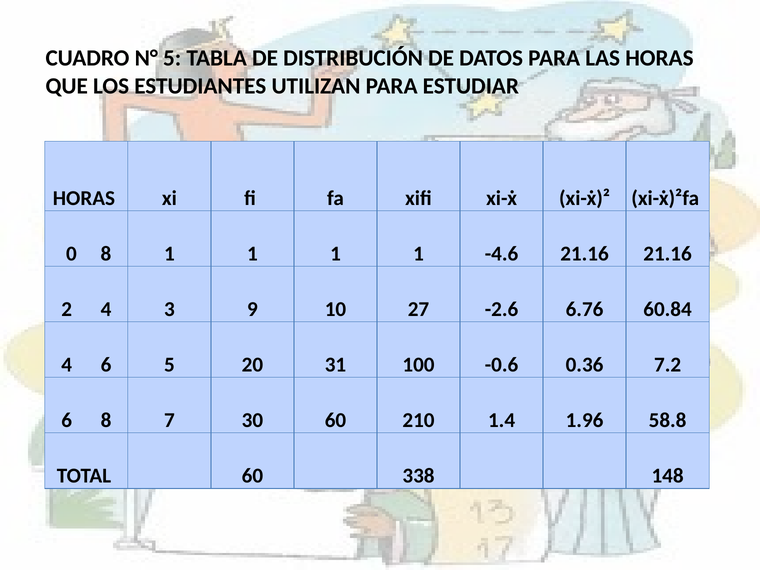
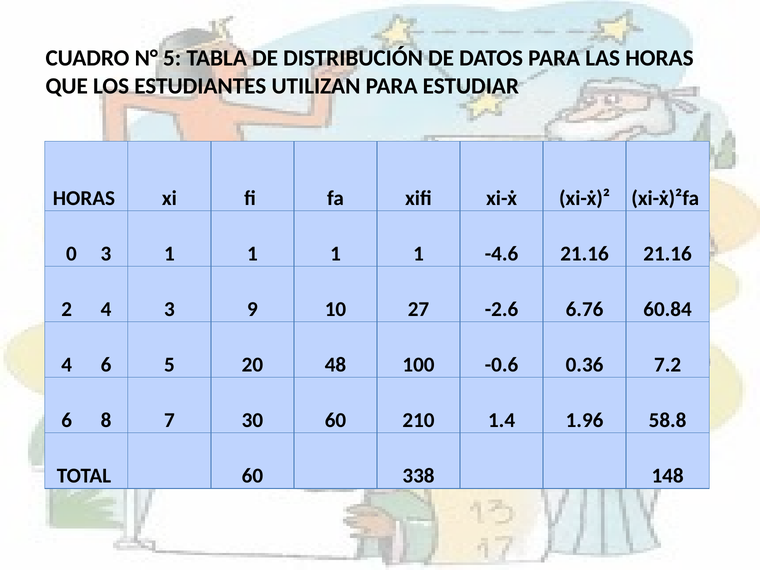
0 8: 8 -> 3 (106, 254)
31: 31 -> 48 (335, 365)
